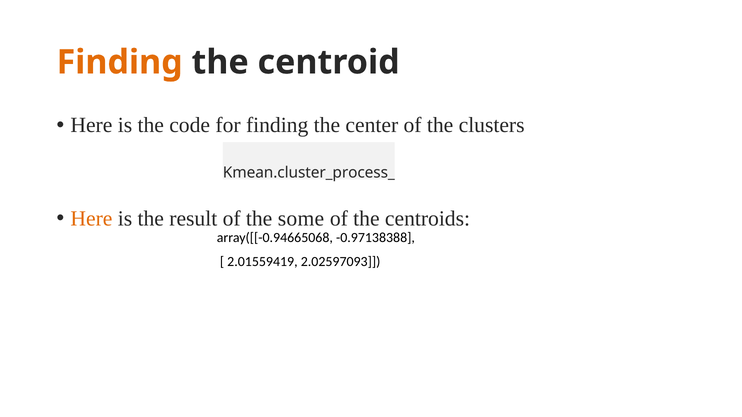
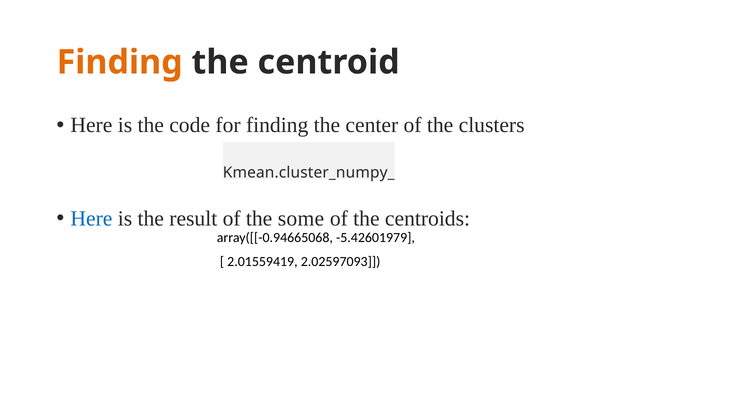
Kmean.cluster_process_: Kmean.cluster_process_ -> Kmean.cluster_numpy_ (309, 173)
Here colour: orange -> blue (91, 219)
-0.97138388: -0.97138388 -> -5.42601979 (375, 238)
